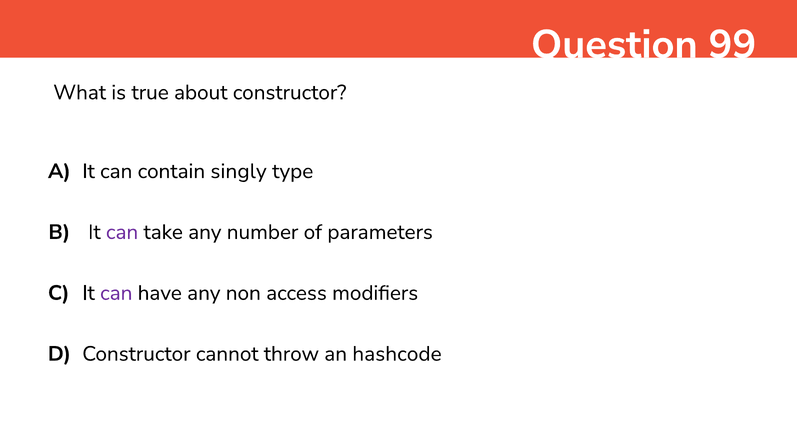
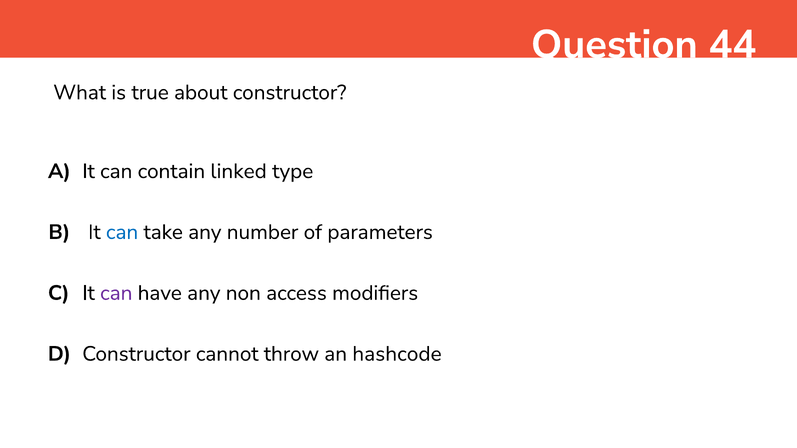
99: 99 -> 44 (732, 45)
singly: singly -> linked (239, 171)
can colour: purple -> blue (122, 232)
